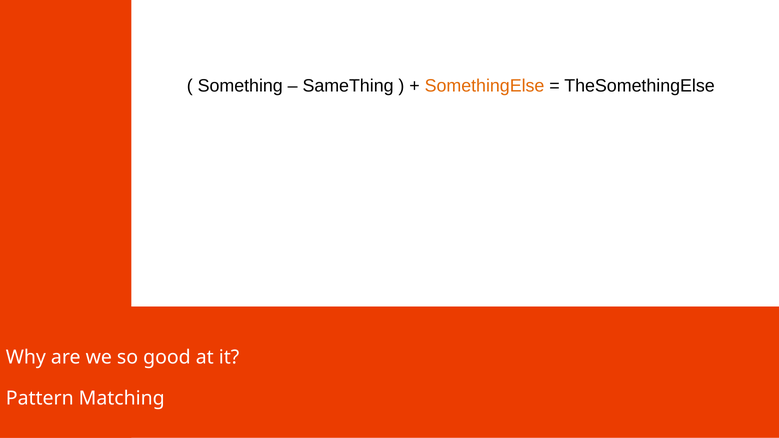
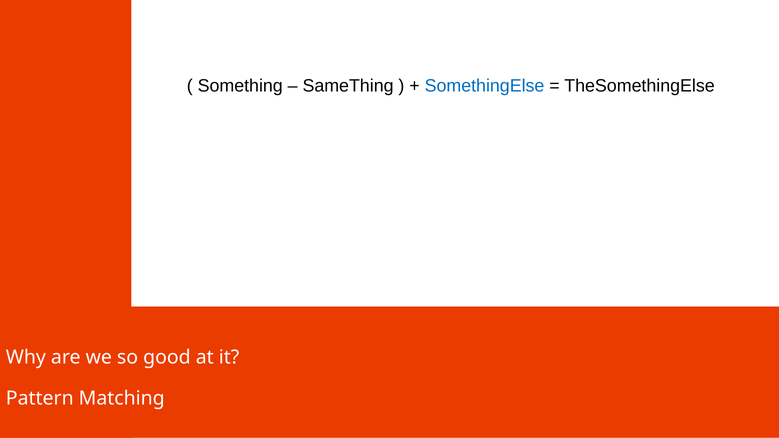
SomethingElse colour: orange -> blue (485, 86)
